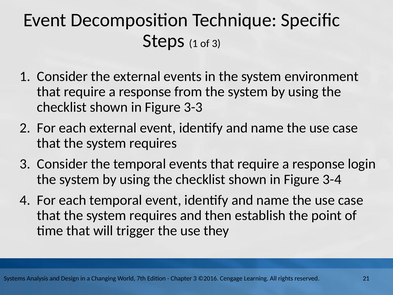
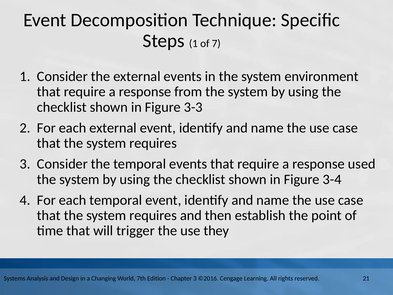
of 3: 3 -> 7 (216, 43)
login: login -> used (362, 164)
